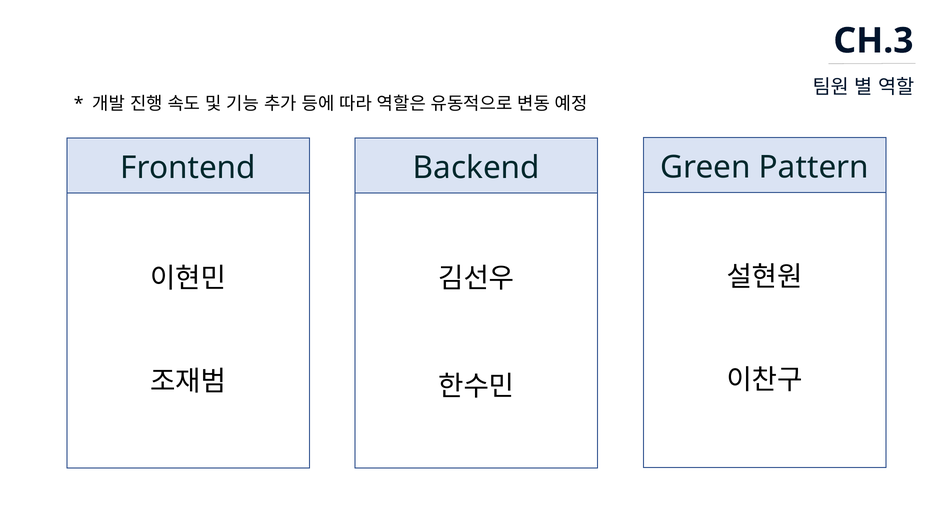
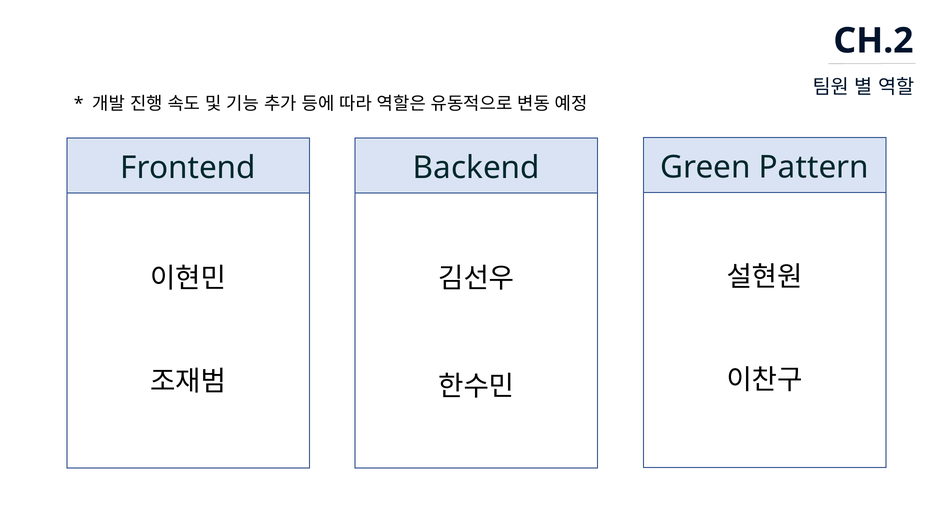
CH.3: CH.3 -> CH.2 (873, 41)
